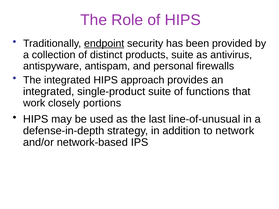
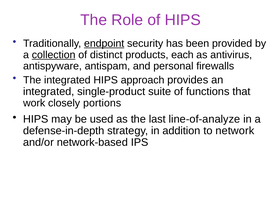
collection underline: none -> present (54, 55)
products suite: suite -> each (182, 55)
line-of-unusual: line-of-unusual -> line-of-analyze (204, 119)
